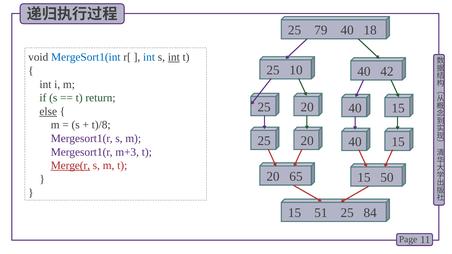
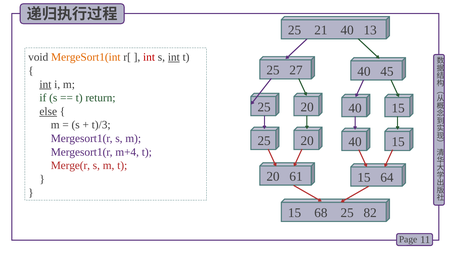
79: 79 -> 21 (321, 30)
18: 18 -> 13 (370, 30)
MergeSort1(int colour: blue -> orange (86, 57)
int colour: blue -> red (149, 57)
10: 10 -> 27 (296, 70)
42: 42 -> 45 (387, 71)
int underline: none -> present (45, 84)
t)/8: t)/8 -> t)/3 (101, 125)
m+3: m+3 -> m+4 (127, 152)
Merge(r underline: present -> none (70, 166)
65: 65 -> 61 (296, 177)
50: 50 -> 64 (387, 178)
51: 51 -> 68 (321, 213)
84: 84 -> 82 (370, 213)
